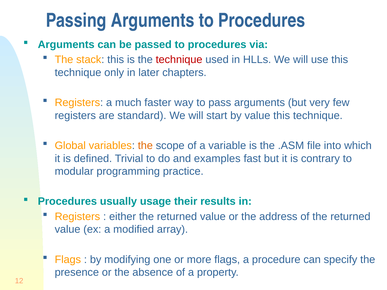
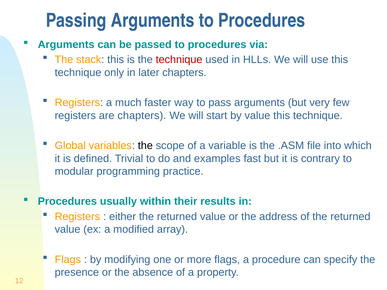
are standard: standard -> chapters (142, 116)
the colour: orange -> black (145, 146)
usage: usage -> within (156, 202)
